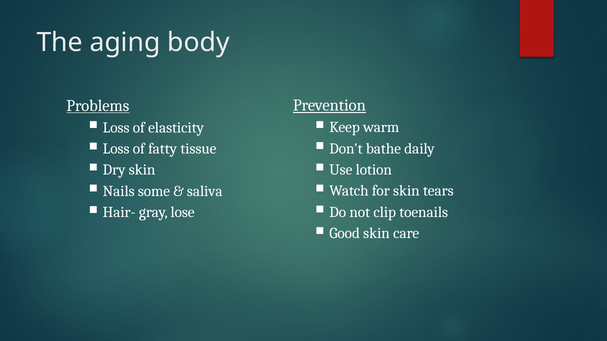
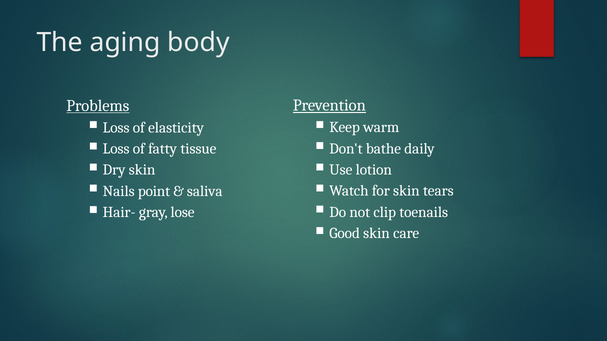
some: some -> point (154, 191)
